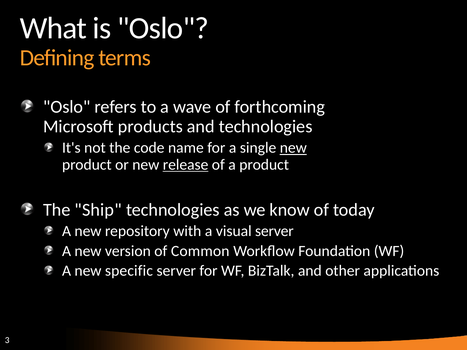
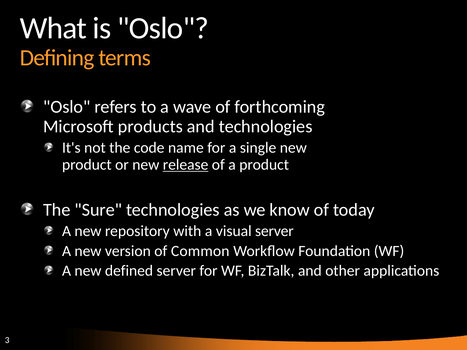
new underline: present -> none (293, 148)
Ship: Ship -> Sure (98, 210)
specific: specific -> defined (129, 271)
